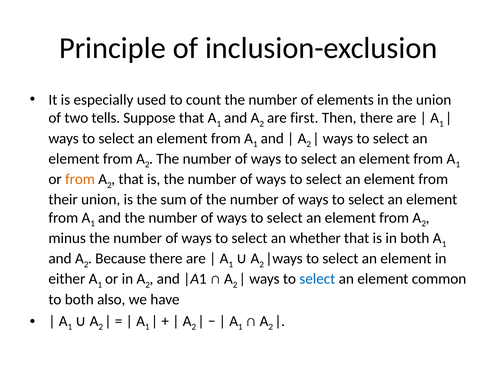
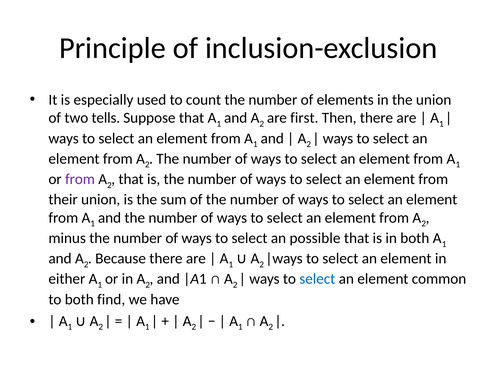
from colour: orange -> purple (80, 179)
whether: whether -> possible (315, 238)
also: also -> find (111, 299)
